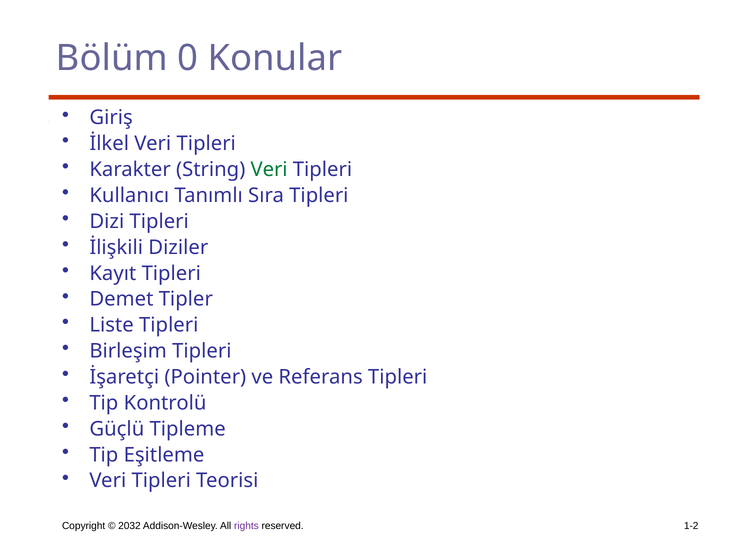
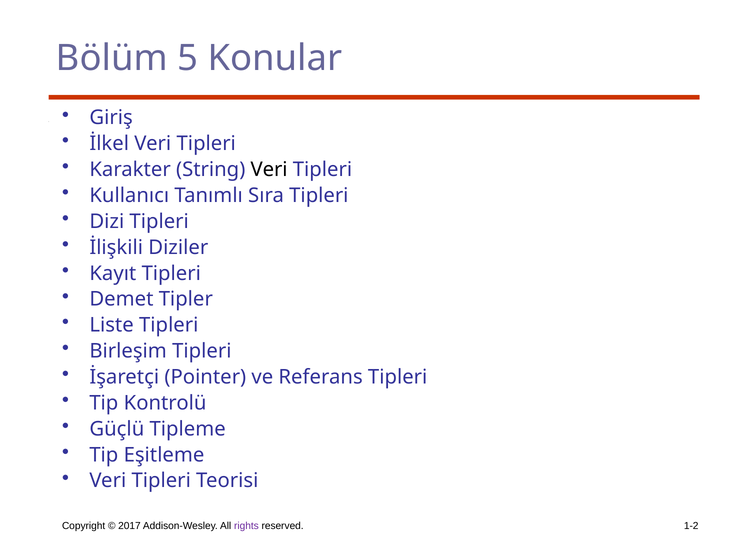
0: 0 -> 5 (188, 59)
Veri colour: green -> black (269, 170)
2032: 2032 -> 2017 (129, 526)
